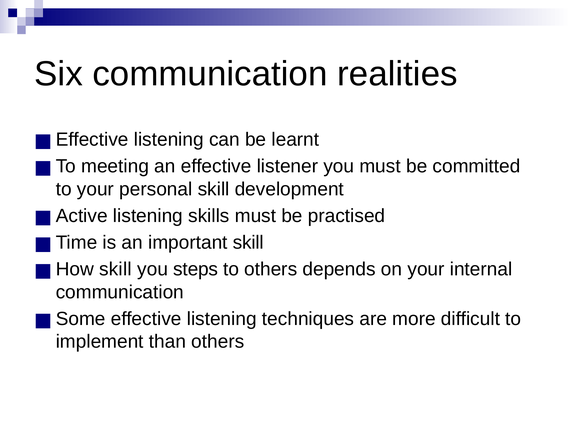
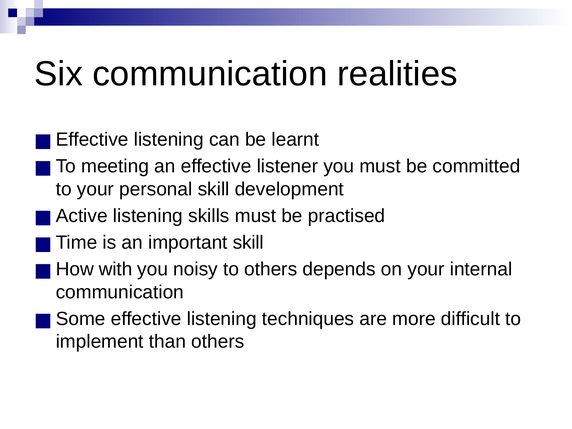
skill: skill -> with (116, 269)
steps: steps -> noisy (196, 269)
